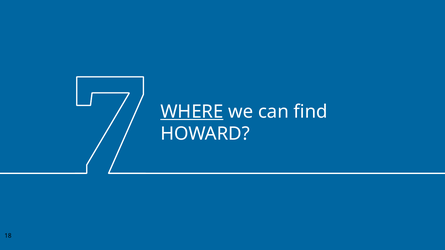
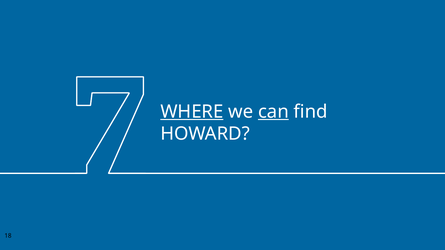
can underline: none -> present (273, 112)
